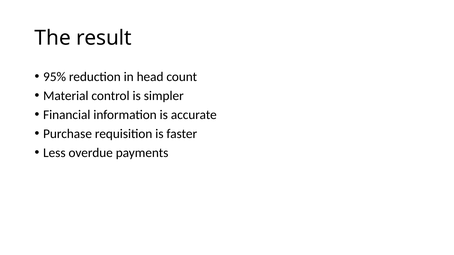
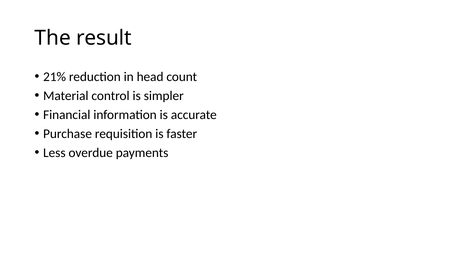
95%: 95% -> 21% (55, 77)
